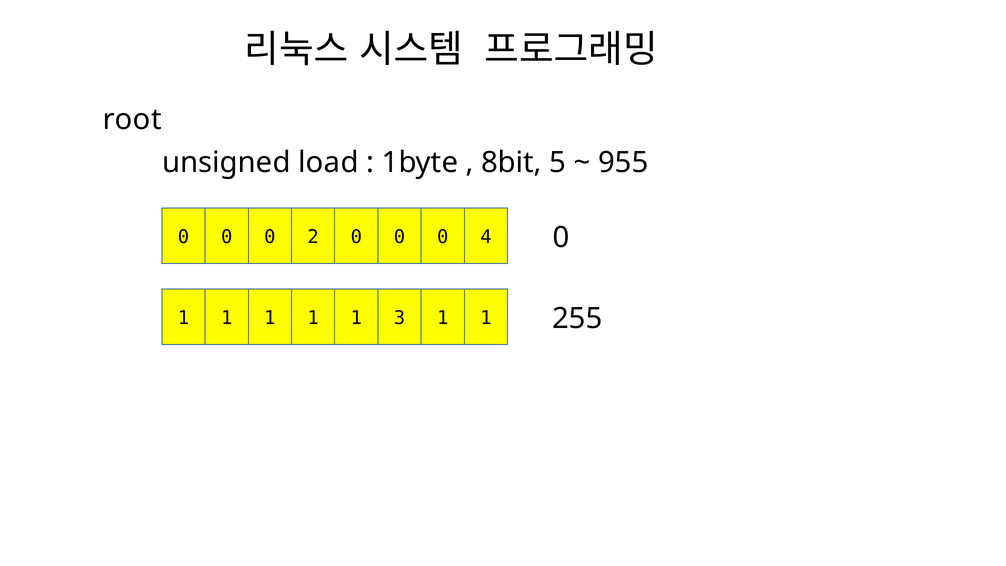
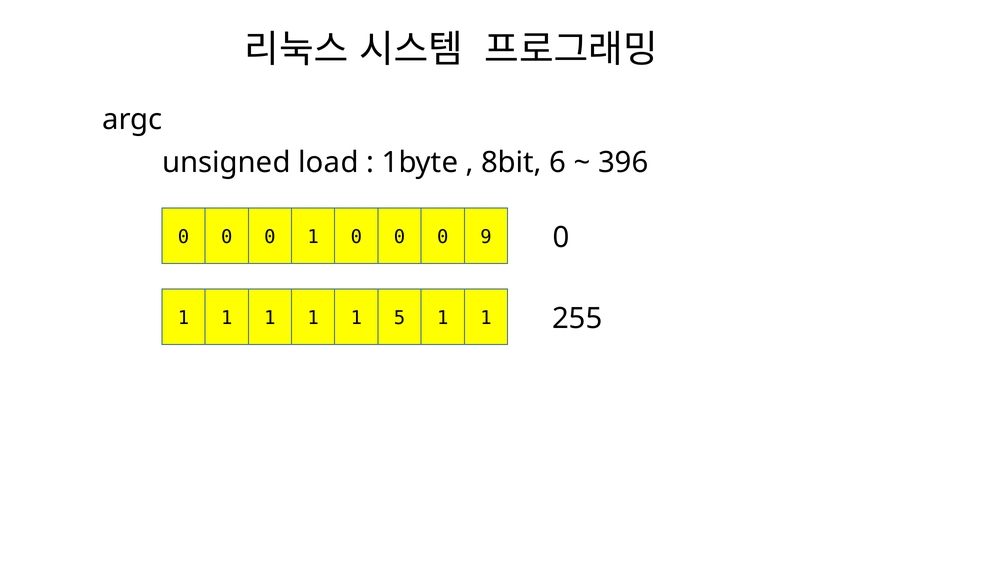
root: root -> argc (132, 119)
5: 5 -> 6 (558, 163)
955: 955 -> 396 (623, 163)
0 2: 2 -> 1 (313, 237)
4: 4 -> 9 (486, 237)
3: 3 -> 5 (400, 318)
